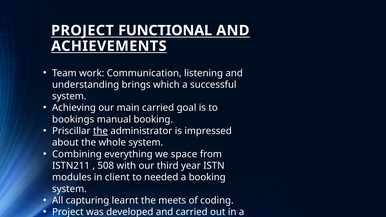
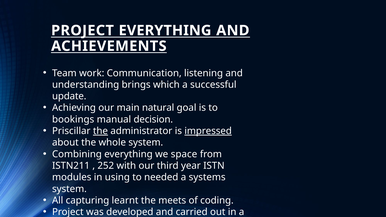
PROJECT FUNCTIONAL: FUNCTIONAL -> EVERYTHING (165, 30)
system: system -> update (69, 96)
main carried: carried -> natural (158, 108)
manual booking: booking -> decision (153, 119)
impressed underline: none -> present (208, 131)
508: 508 -> 252 (106, 166)
client: client -> using (117, 177)
a booking: booking -> systems (207, 177)
